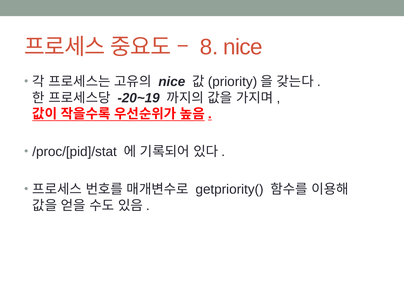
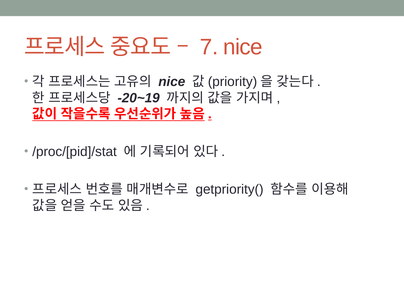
8: 8 -> 7 (209, 47)
